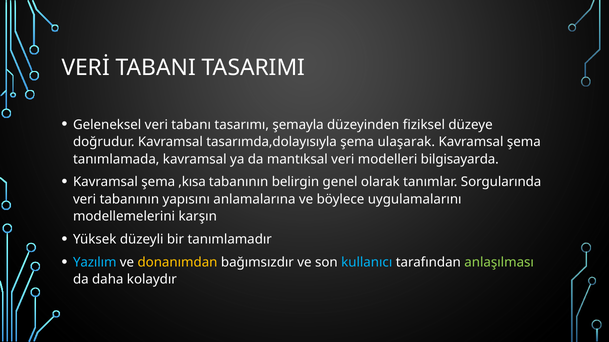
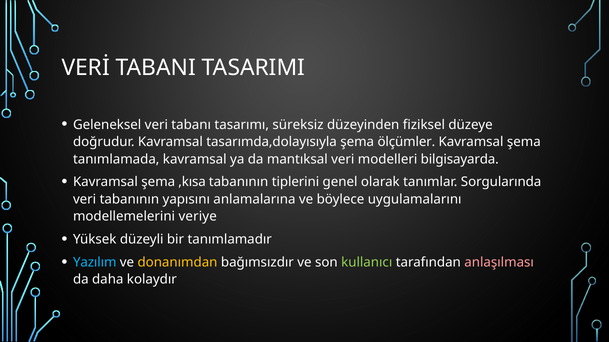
şemayla: şemayla -> süreksiz (298, 125)
ulaşarak: ulaşarak -> ölçümler (406, 142)
belirgin: belirgin -> tiplerini (296, 182)
karşın: karşın -> veriye (198, 217)
kullanıcı colour: light blue -> light green (367, 263)
anlaşılması colour: light green -> pink (499, 263)
